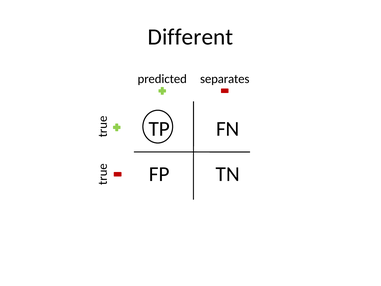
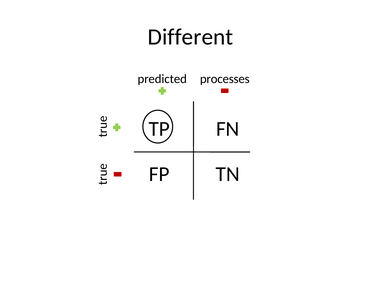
separates: separates -> processes (225, 79)
